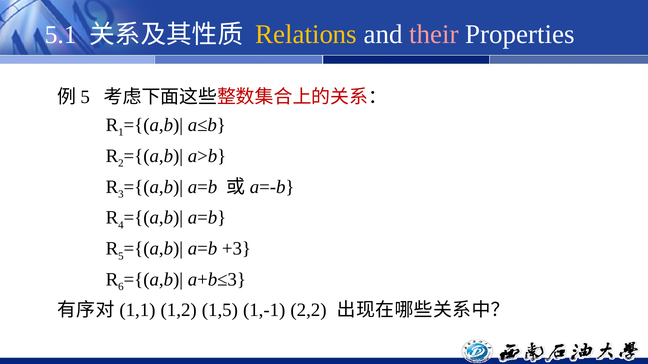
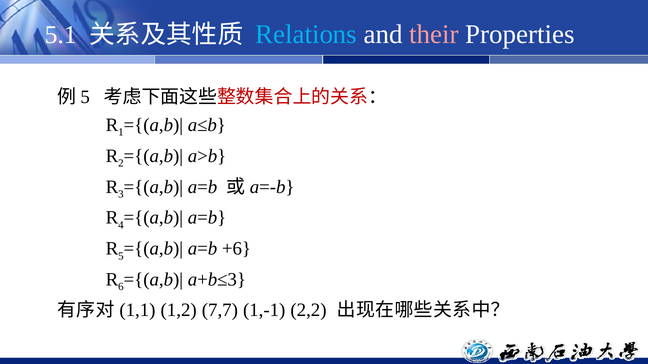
Relations colour: yellow -> light blue (306, 34)
+3: +3 -> +6 (236, 249)
1,5: 1,5 -> 7,7 (220, 310)
